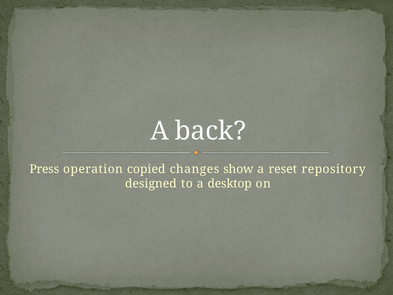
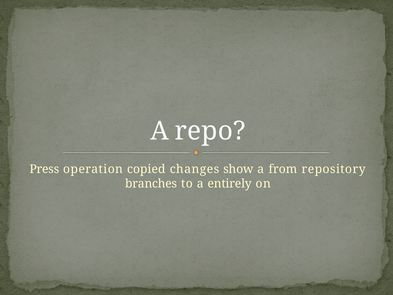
back: back -> repo (210, 131)
reset: reset -> from (283, 169)
designed: designed -> branches (151, 183)
desktop: desktop -> entirely (230, 183)
